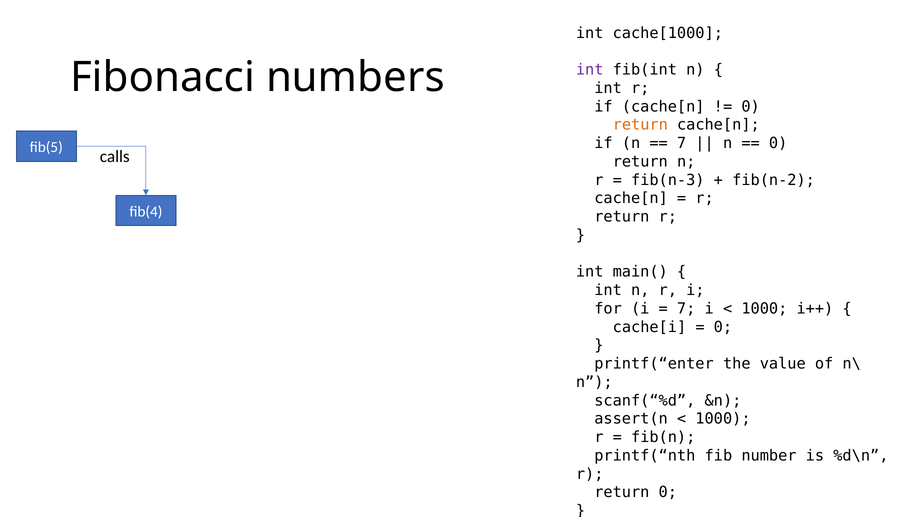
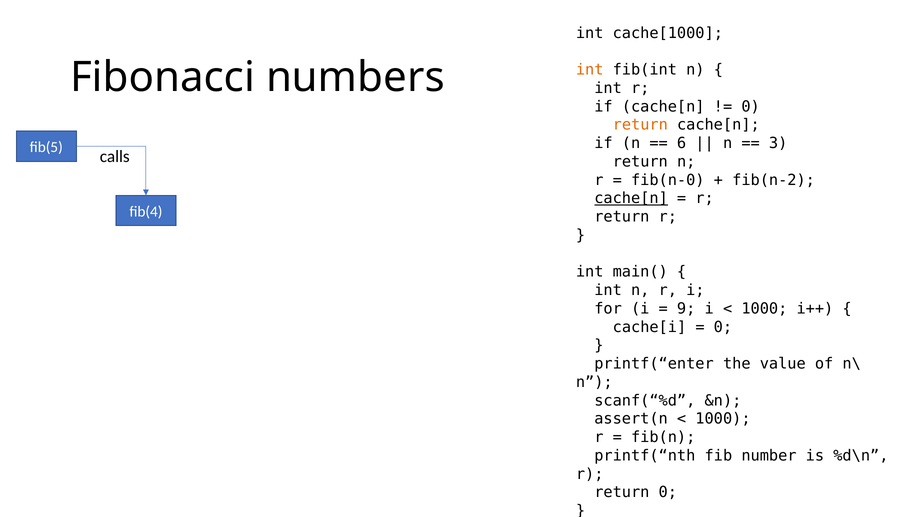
int colour: purple -> orange (590, 70)
7: 7 -> 6 (682, 143)
0: 0 -> 3 (778, 143)
fib(n-3: fib(n-3 -> fib(n-0 (668, 180)
cache[n underline: none -> present (631, 198)
7: 7 -> 9 (686, 309)
